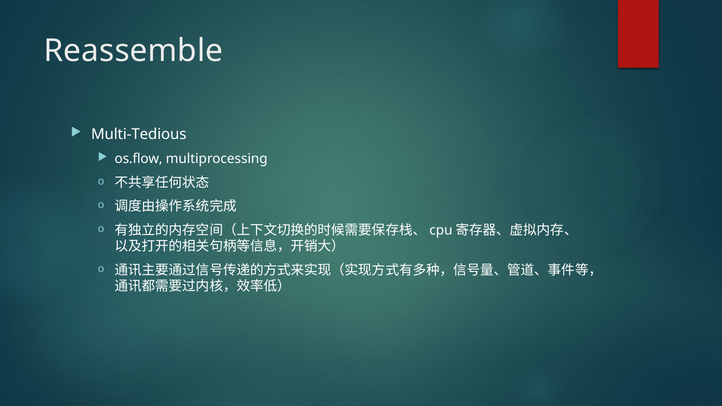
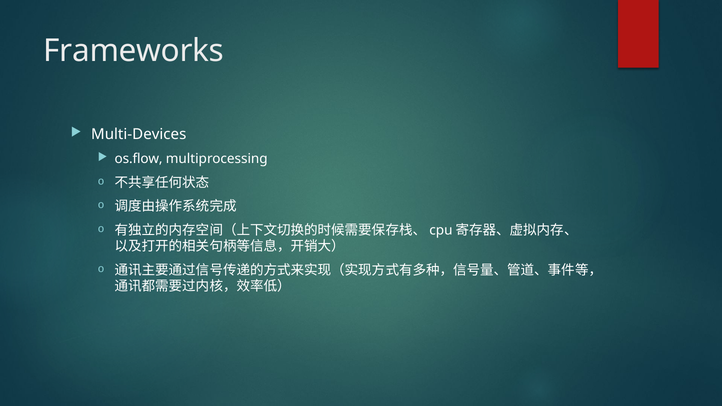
Reassemble: Reassemble -> Frameworks (134, 51)
Multi-Tedious: Multi-Tedious -> Multi-Devices (139, 134)
